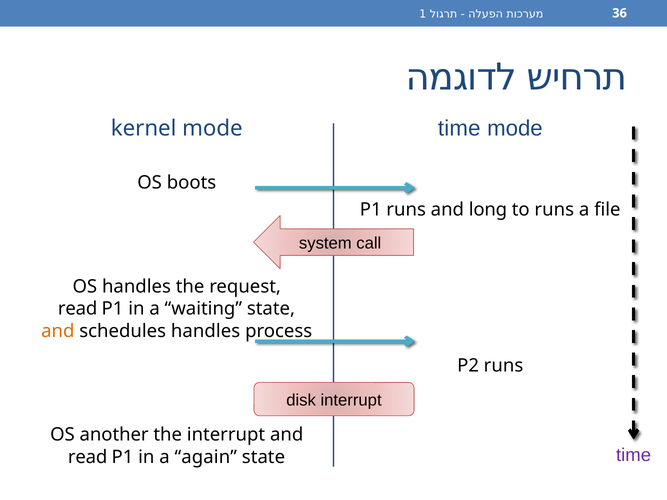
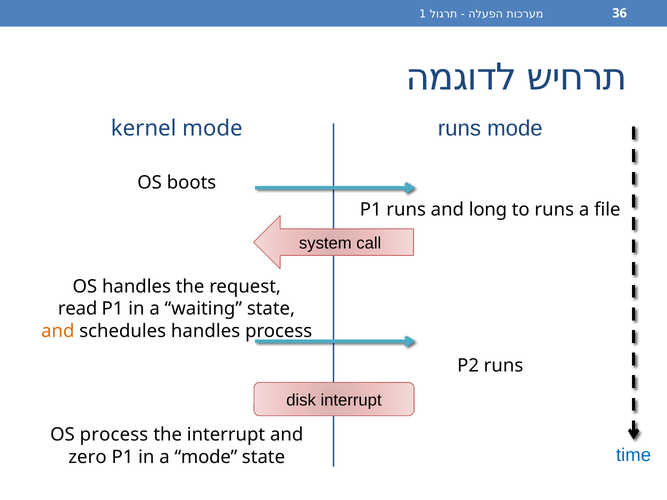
time: time -> runs (459, 128)
OS another: another -> process (114, 435)
time colour: purple -> blue (634, 456)
read: read -> zero (87, 457)
a again: again -> mode (206, 457)
